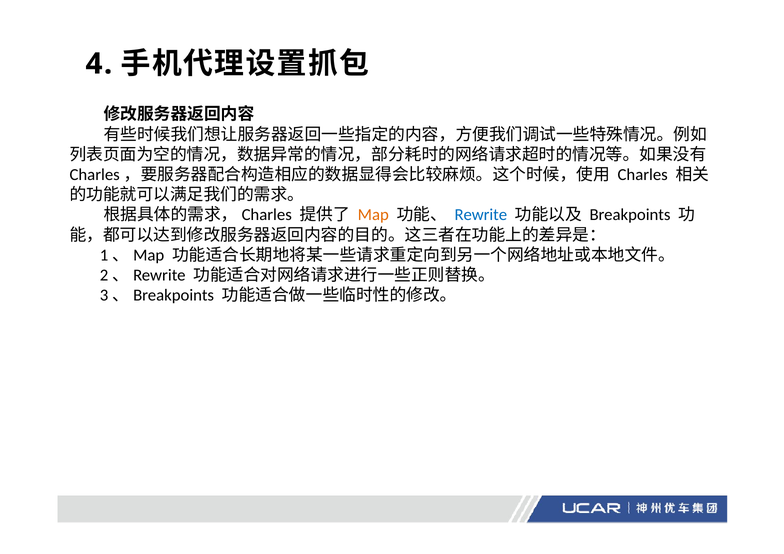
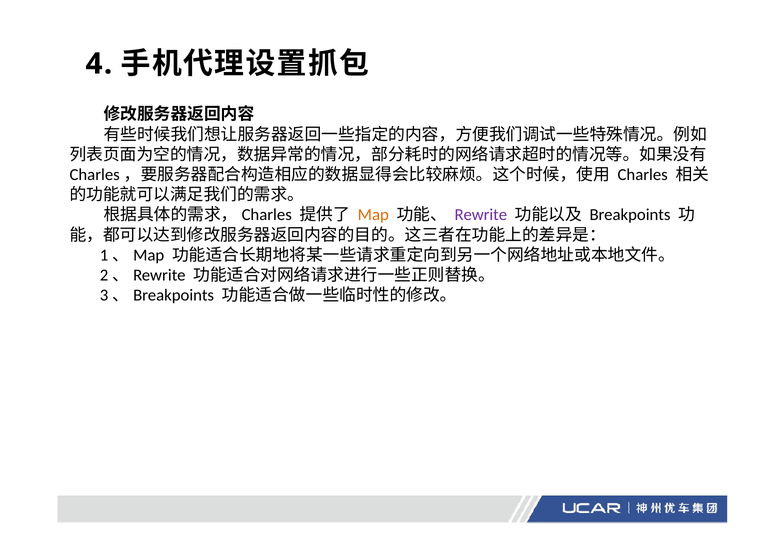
Rewrite colour: blue -> purple (481, 215)
